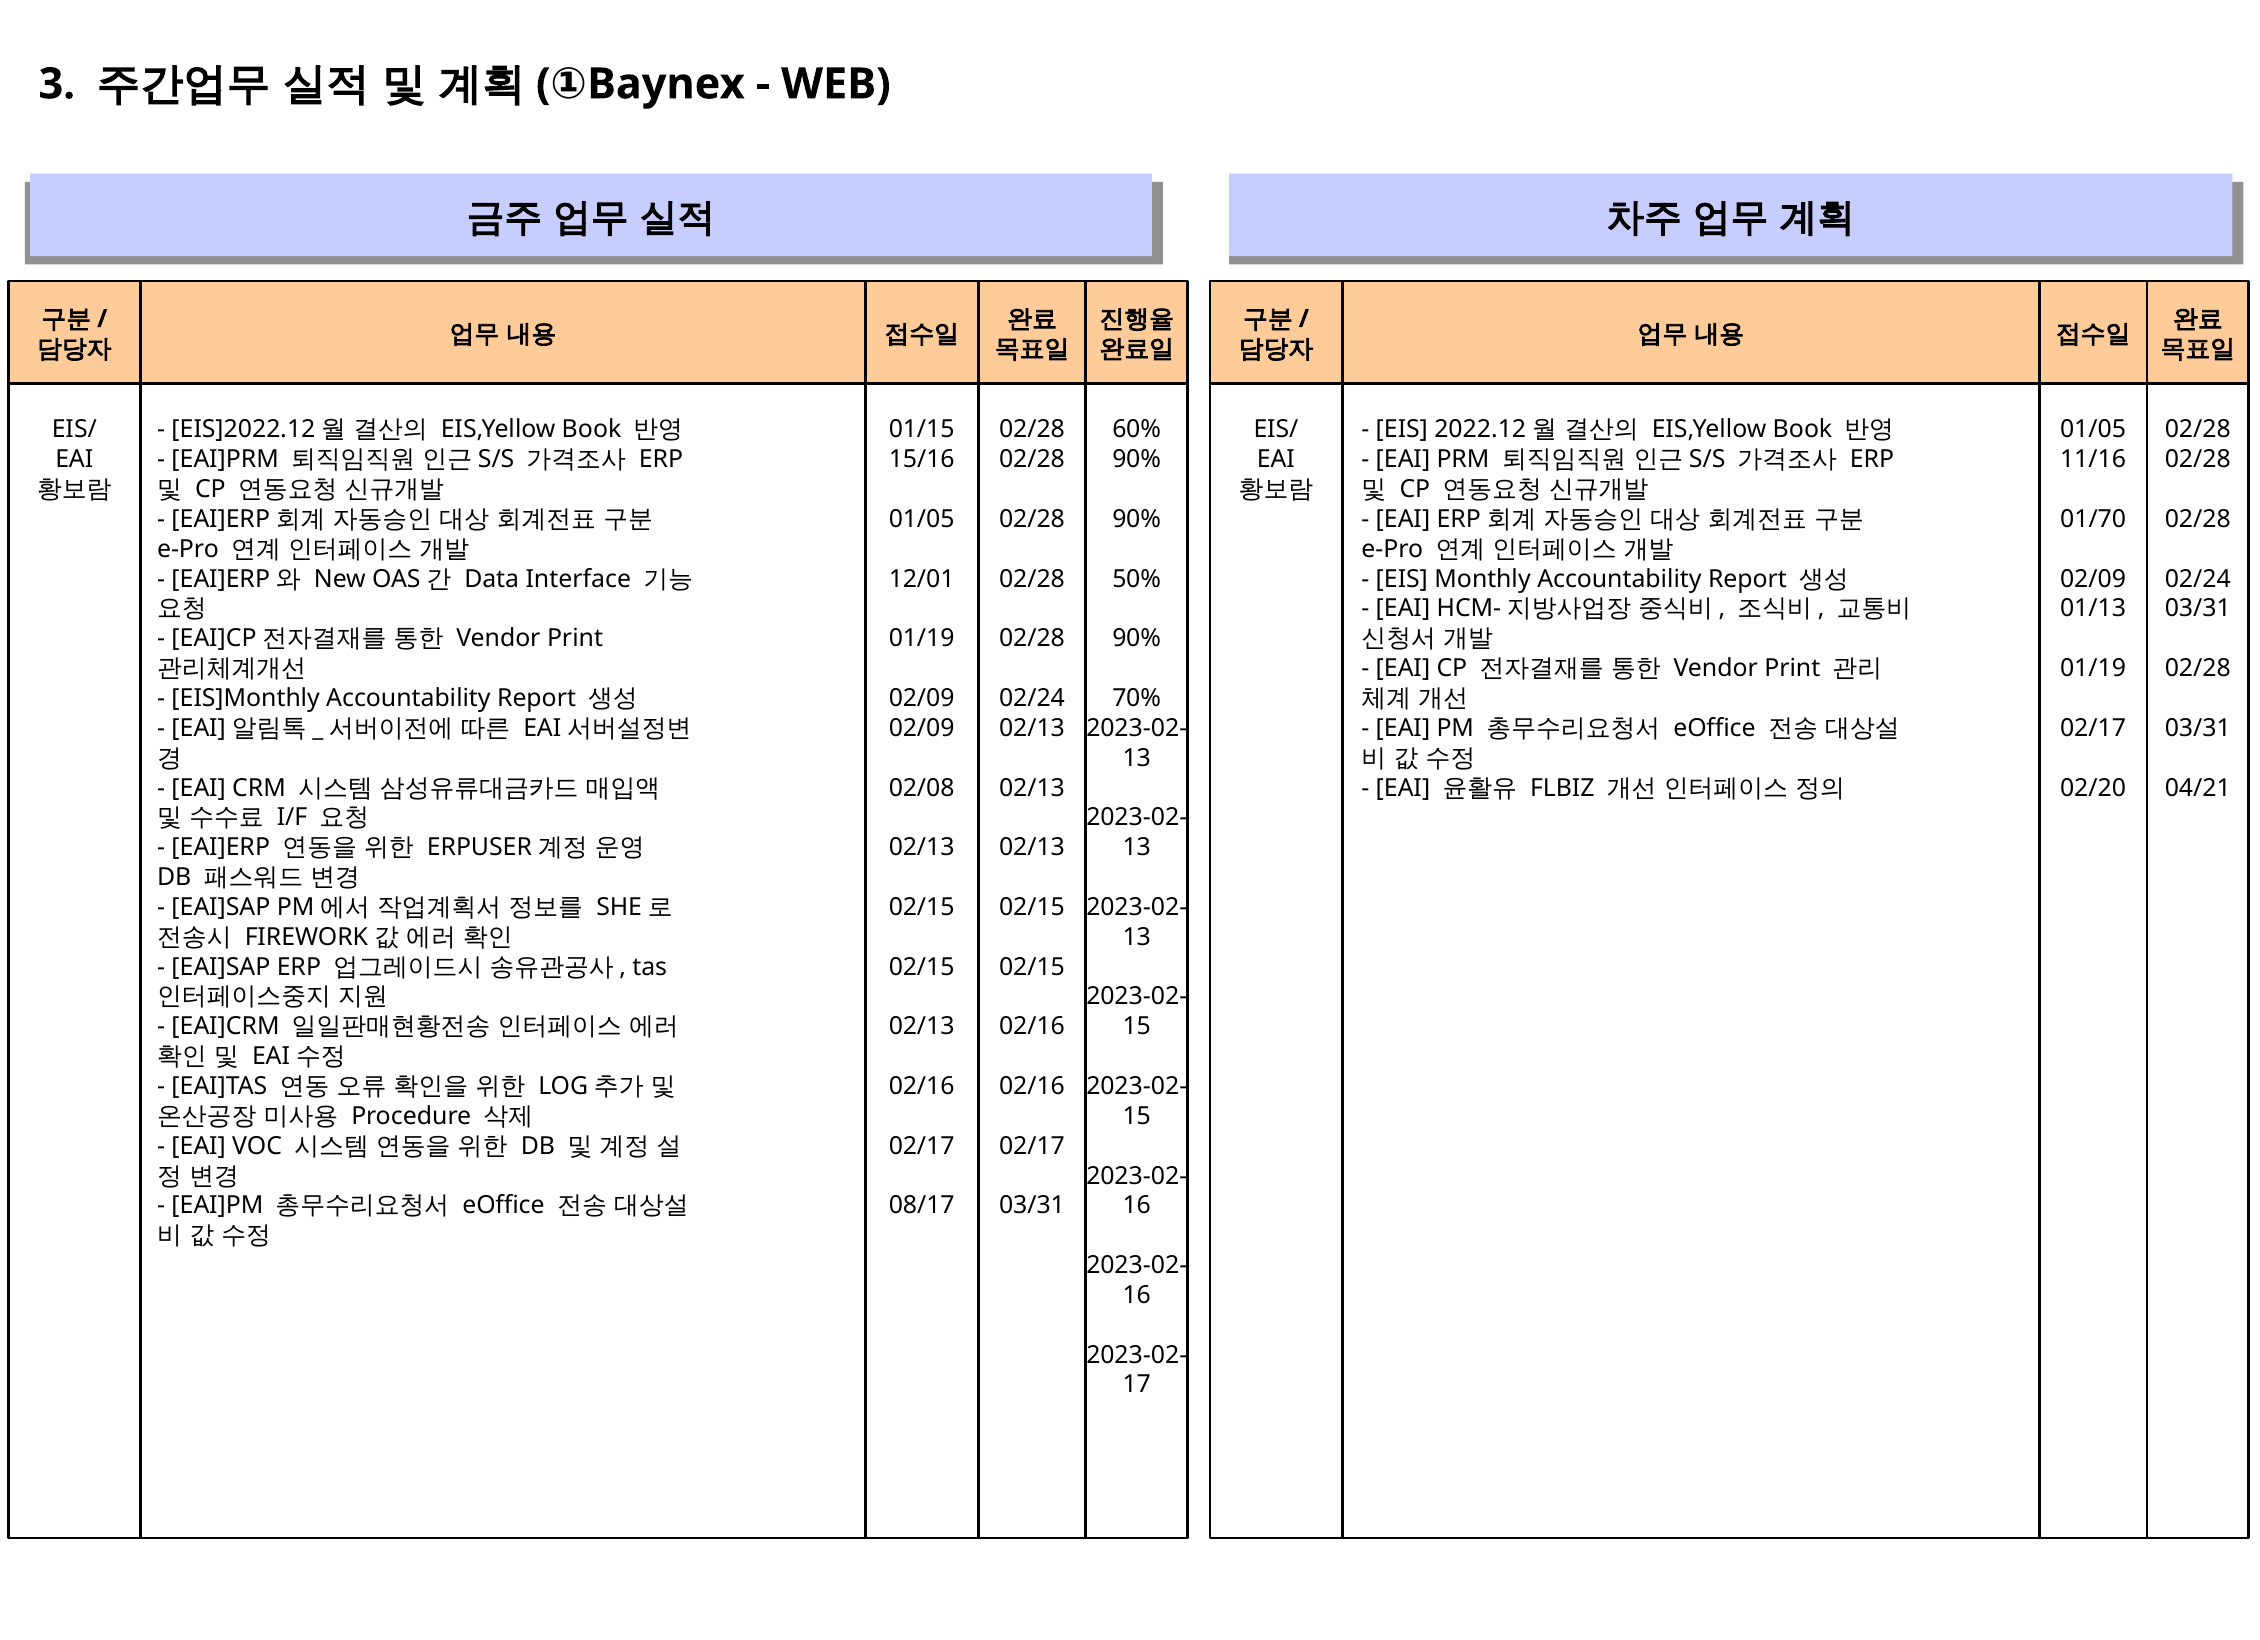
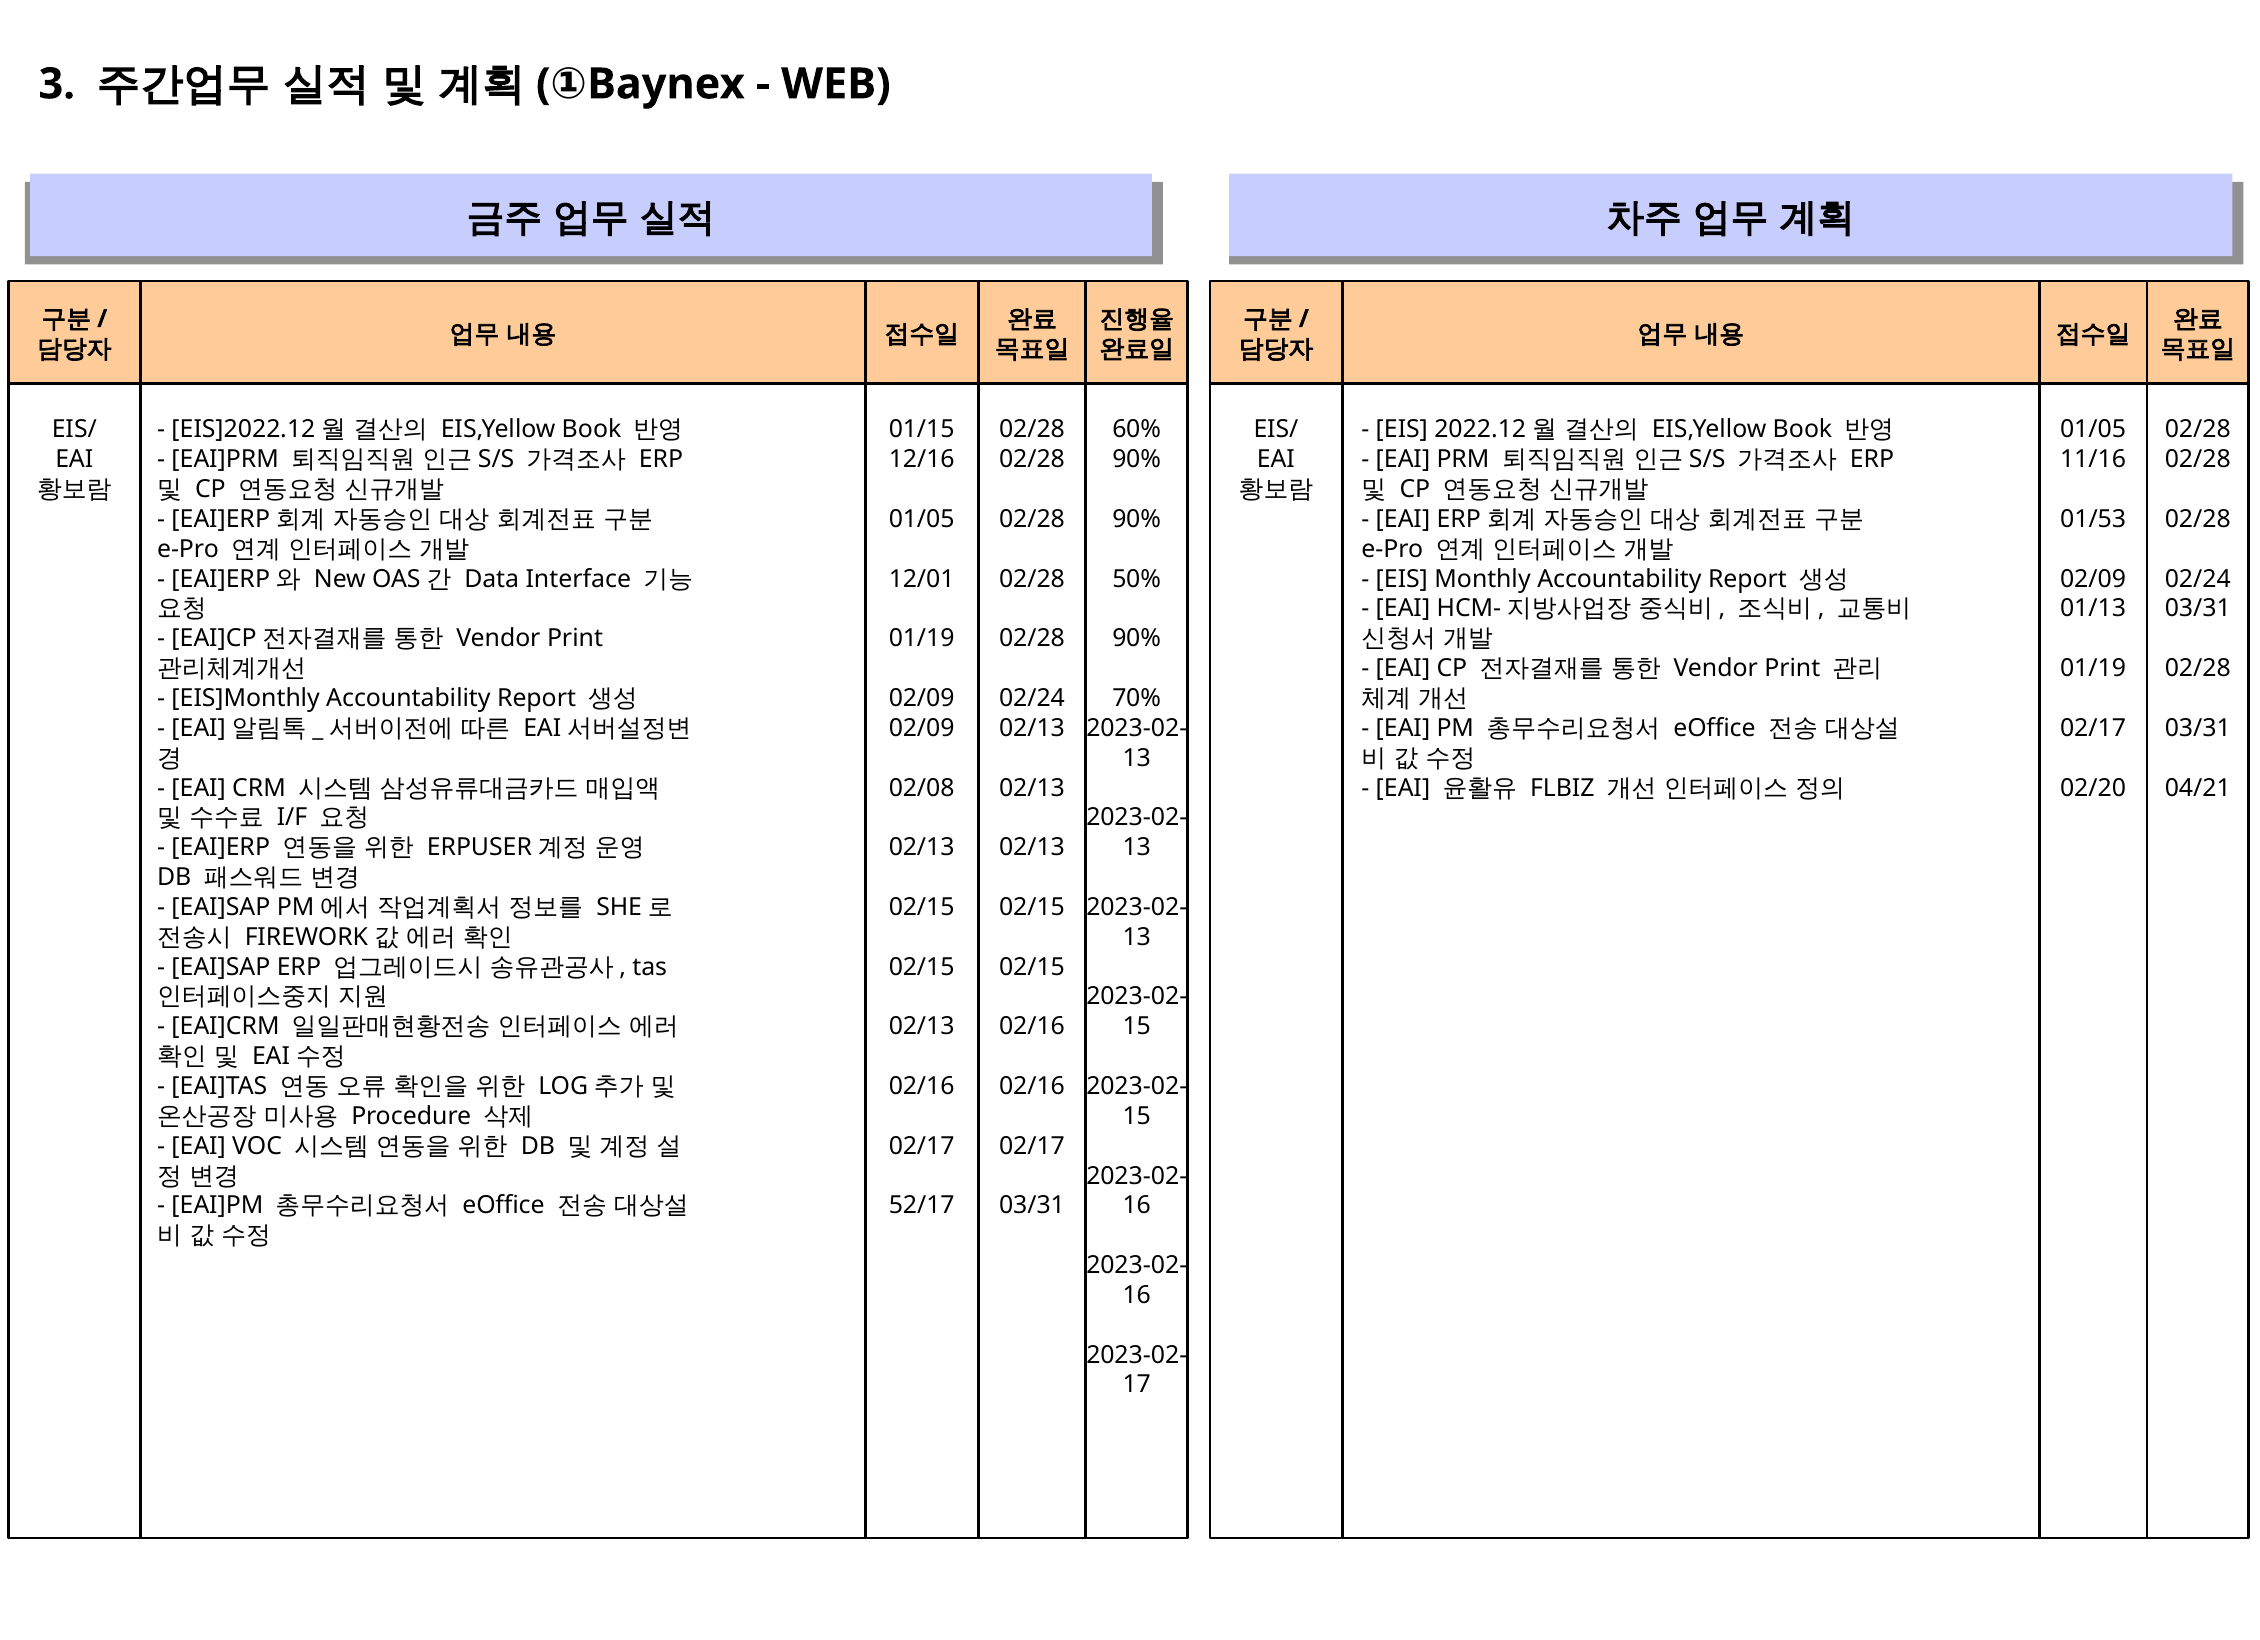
15/16: 15/16 -> 12/16 (922, 459)
01/70: 01/70 -> 01/53 (2093, 519)
08/17: 08/17 -> 52/17 (922, 1206)
